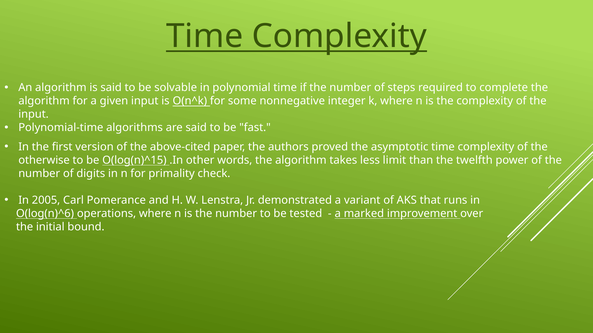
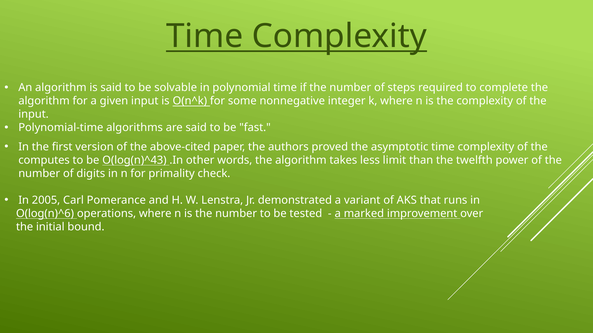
otherwise: otherwise -> computes (44, 160)
O(log(n)^15: O(log(n)^15 -> O(log(n)^43 (134, 160)
